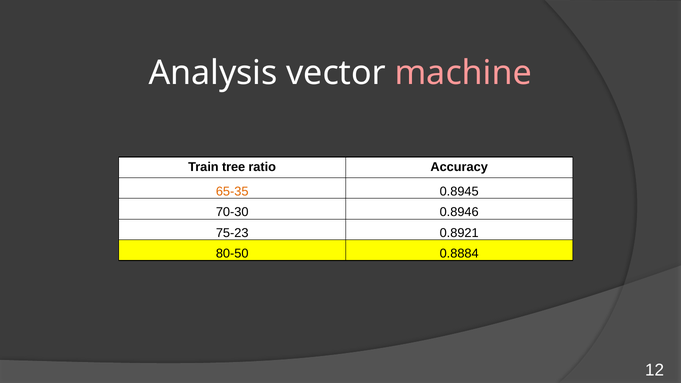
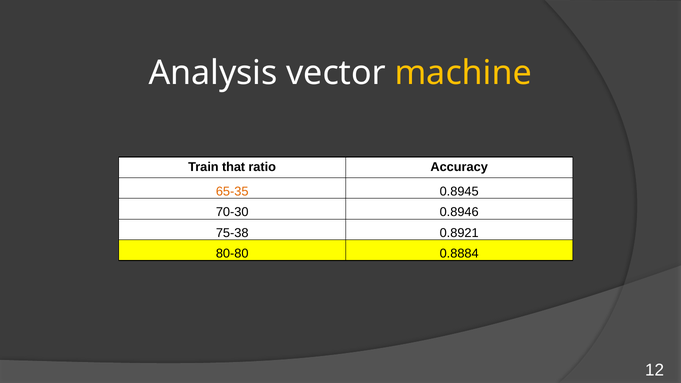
machine colour: pink -> yellow (463, 73)
tree: tree -> that (234, 167)
75-23: 75-23 -> 75-38 (232, 233)
80-50: 80-50 -> 80-80 (232, 254)
